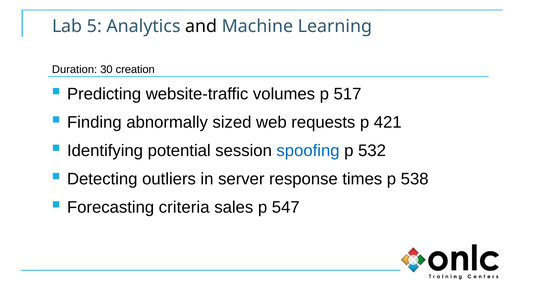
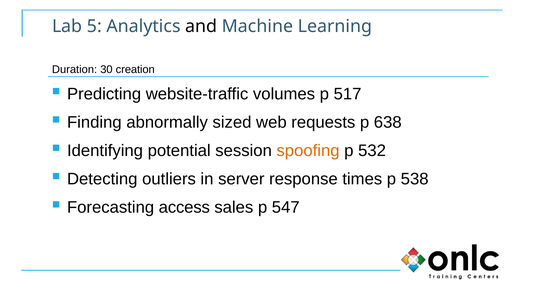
421: 421 -> 638 (388, 122)
spoofing colour: blue -> orange (308, 151)
criteria: criteria -> access (184, 207)
